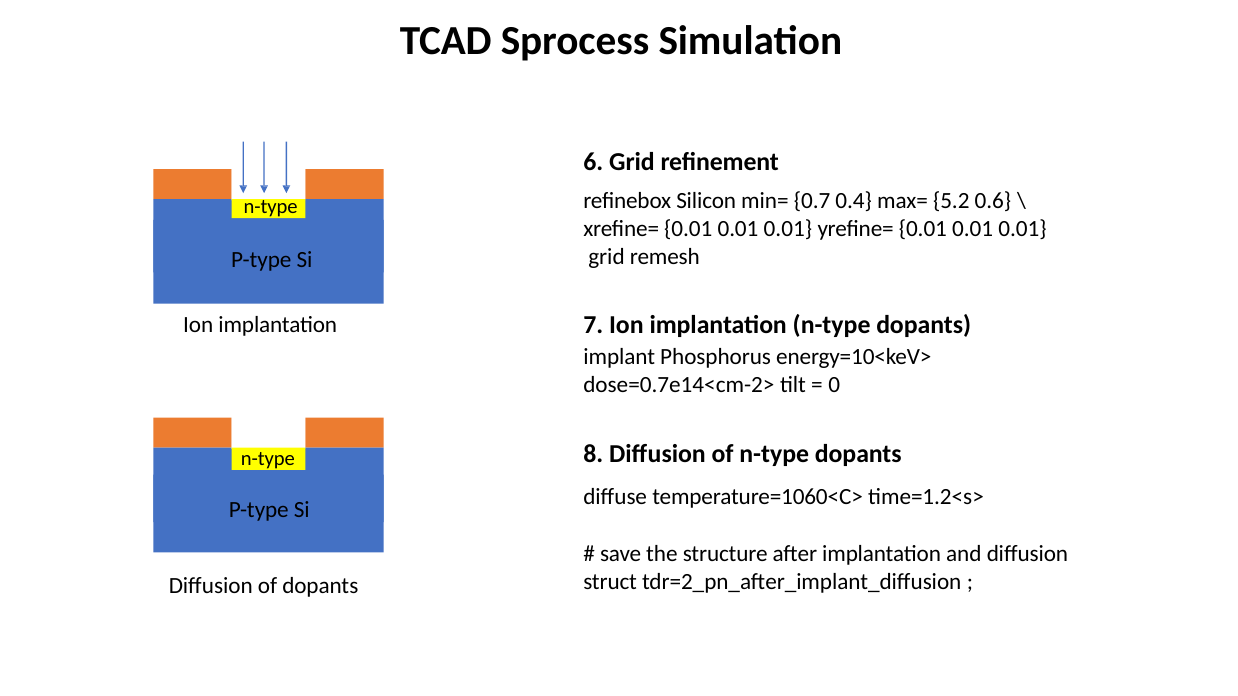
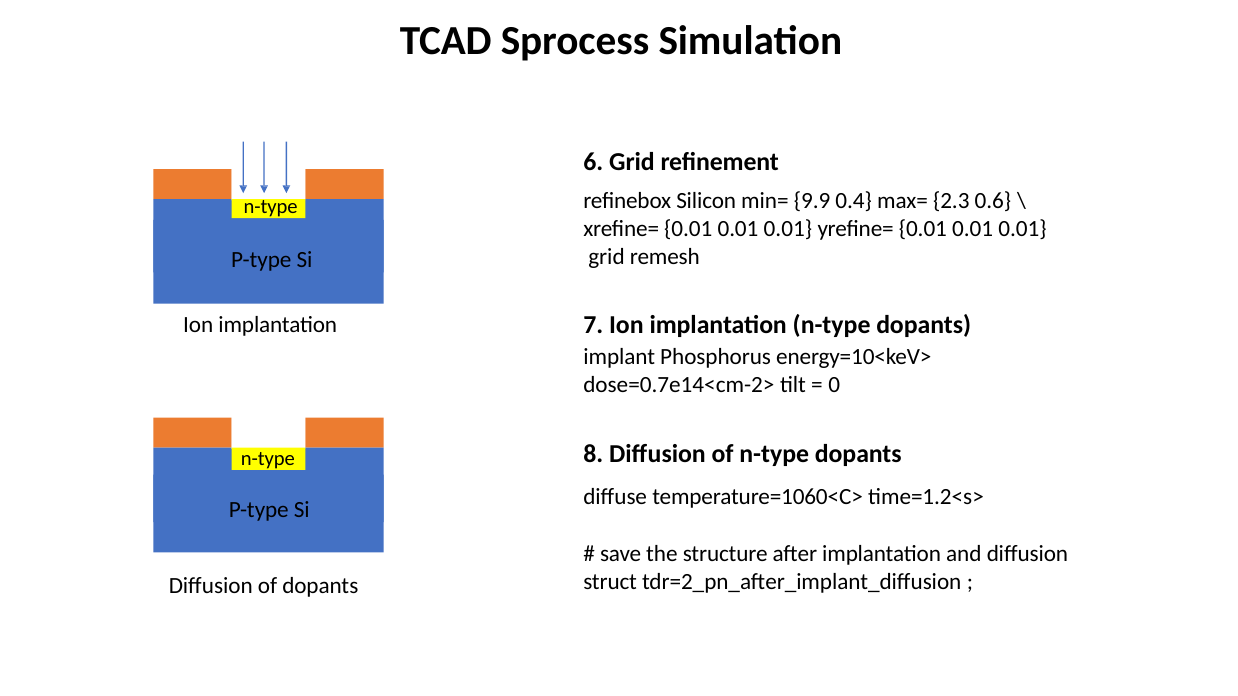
0.7: 0.7 -> 9.9 (812, 201)
5.2: 5.2 -> 2.3 (951, 201)
